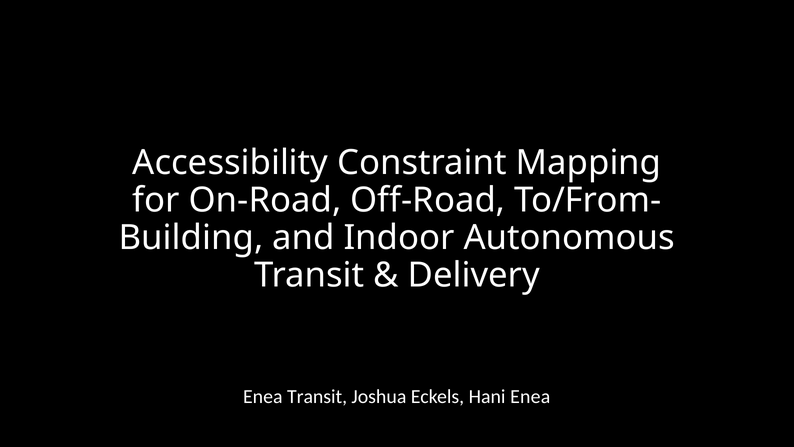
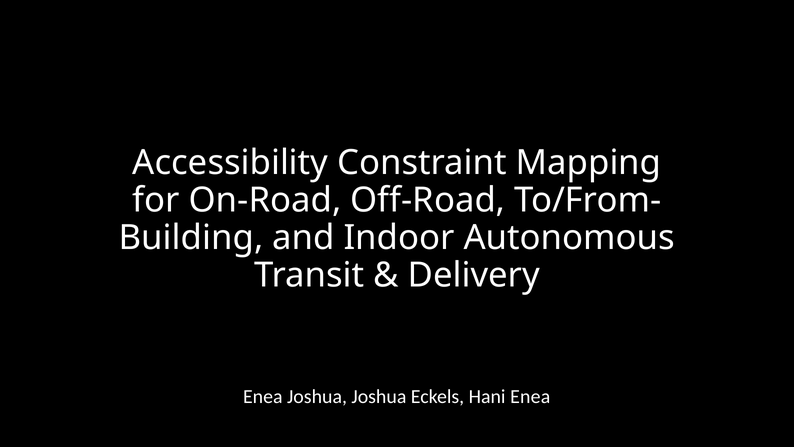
Enea Transit: Transit -> Joshua (317, 396)
